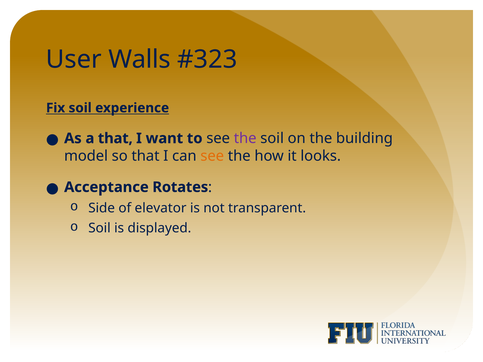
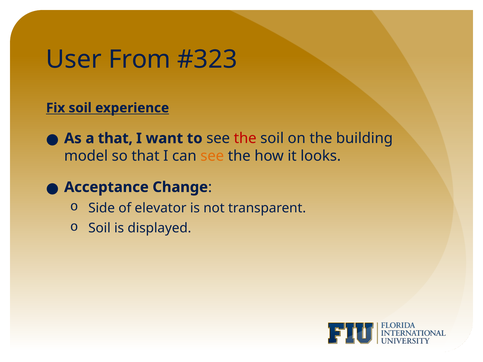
Walls: Walls -> From (140, 59)
the colour: purple -> red (245, 138)
Rotates: Rotates -> Change (180, 187)
